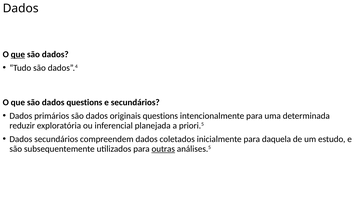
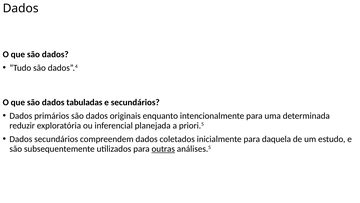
que underline: present -> none (18, 54)
dados questions: questions -> tabuladas (84, 102)
originais questions: questions -> enquanto (160, 116)
